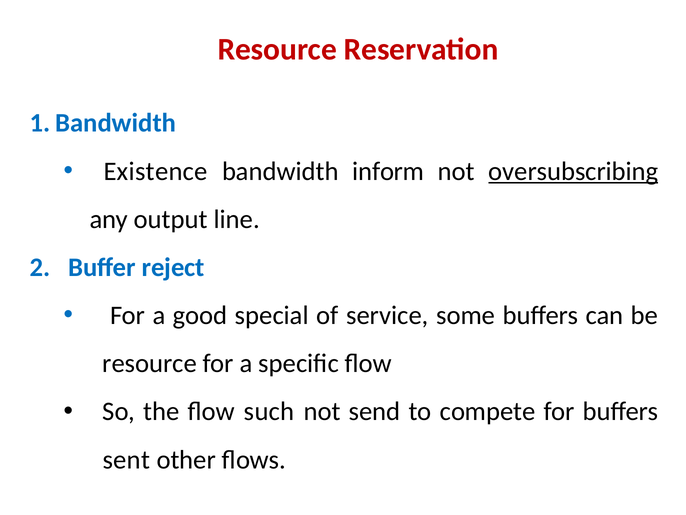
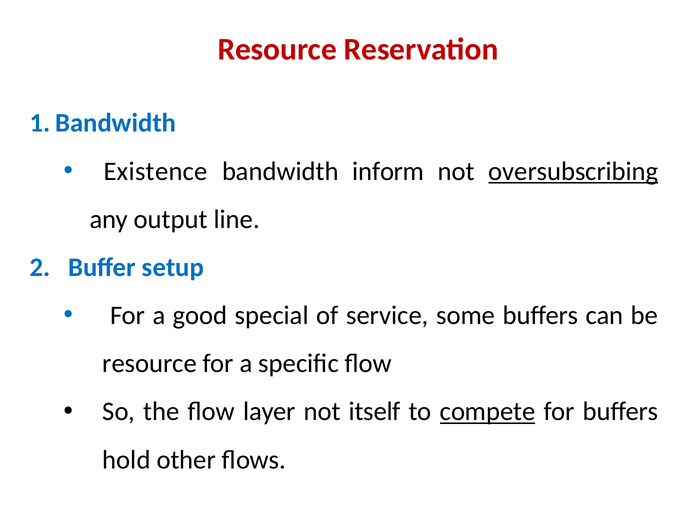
reject: reject -> setup (173, 267)
such: such -> layer (269, 411)
send: send -> itself (375, 411)
compete underline: none -> present (488, 411)
sent: sent -> hold (127, 459)
